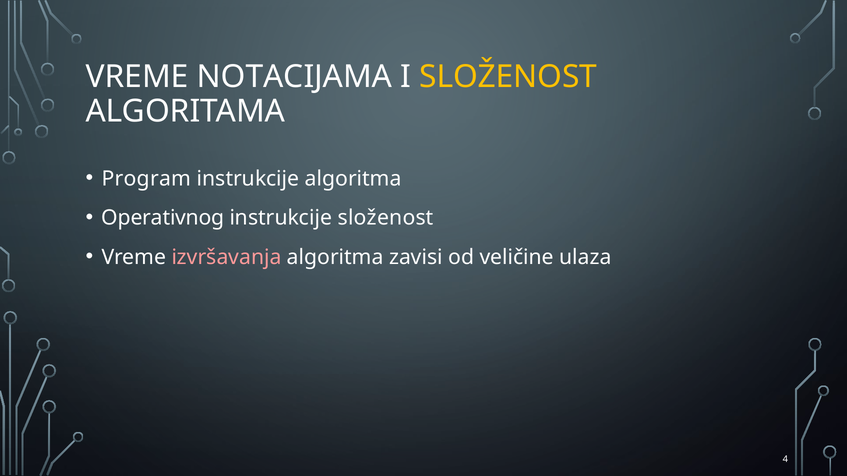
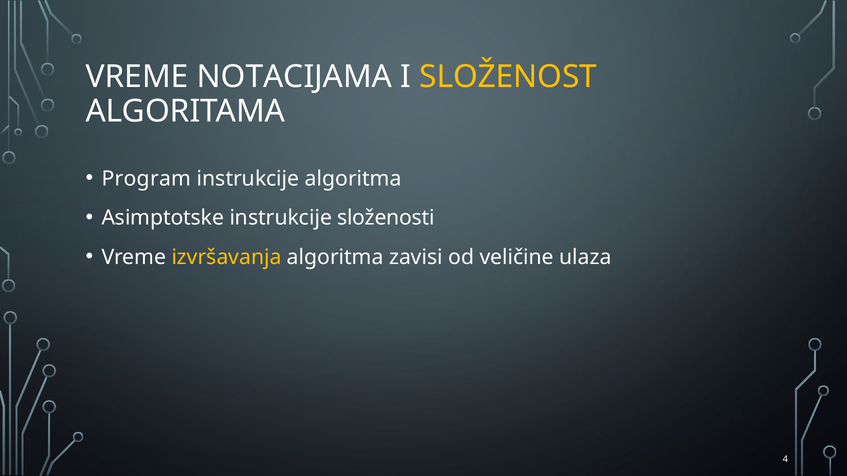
Operativnog: Operativnog -> Asimptotske (163, 218)
instrukcije složenost: složenost -> složenosti (386, 218)
izvršavanja colour: pink -> yellow (227, 257)
